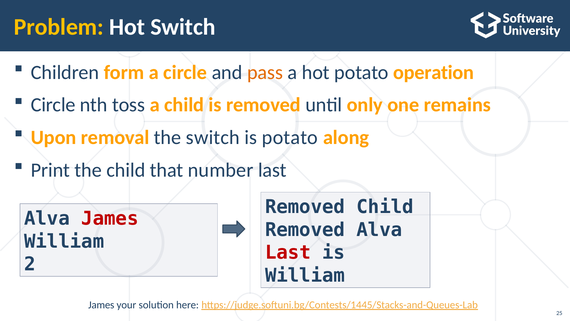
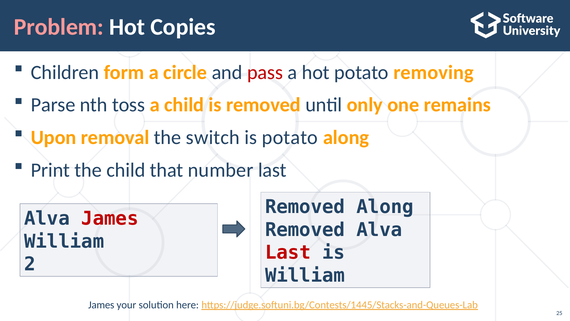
Problem colour: yellow -> pink (59, 27)
Hot Switch: Switch -> Copies (183, 27)
pass colour: orange -> red (265, 72)
operation: operation -> removing (434, 72)
Circle: Circle -> Parse (53, 105)
Removed Child: Child -> Along (385, 207)
